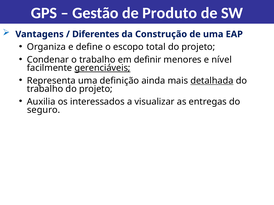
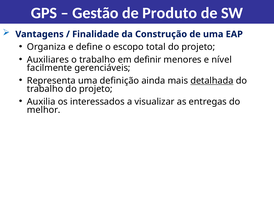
Diferentes: Diferentes -> Finalidade (96, 34)
Condenar: Condenar -> Auxiliares (48, 60)
gerenciáveis underline: present -> none (102, 68)
seguro: seguro -> melhor (44, 110)
